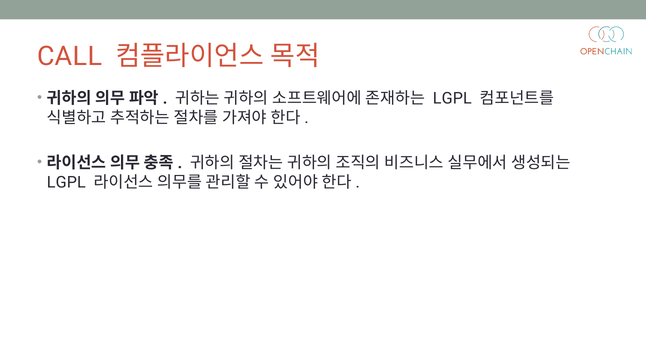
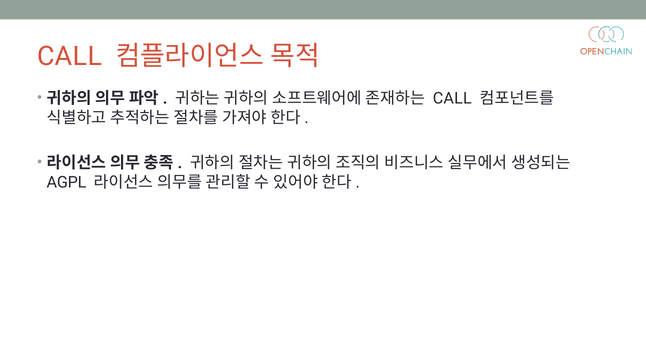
LGPL: LGPL -> CALL (452, 98)
LGPL: LGPL -> AGPL (66, 182)
